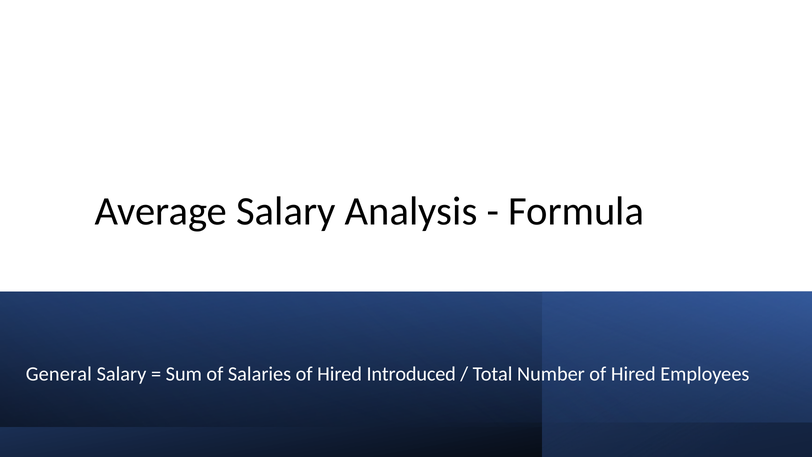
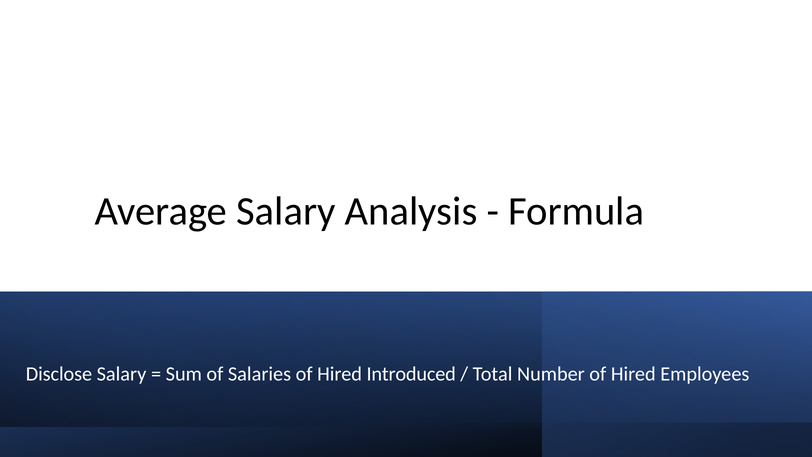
General: General -> Disclose (59, 374)
